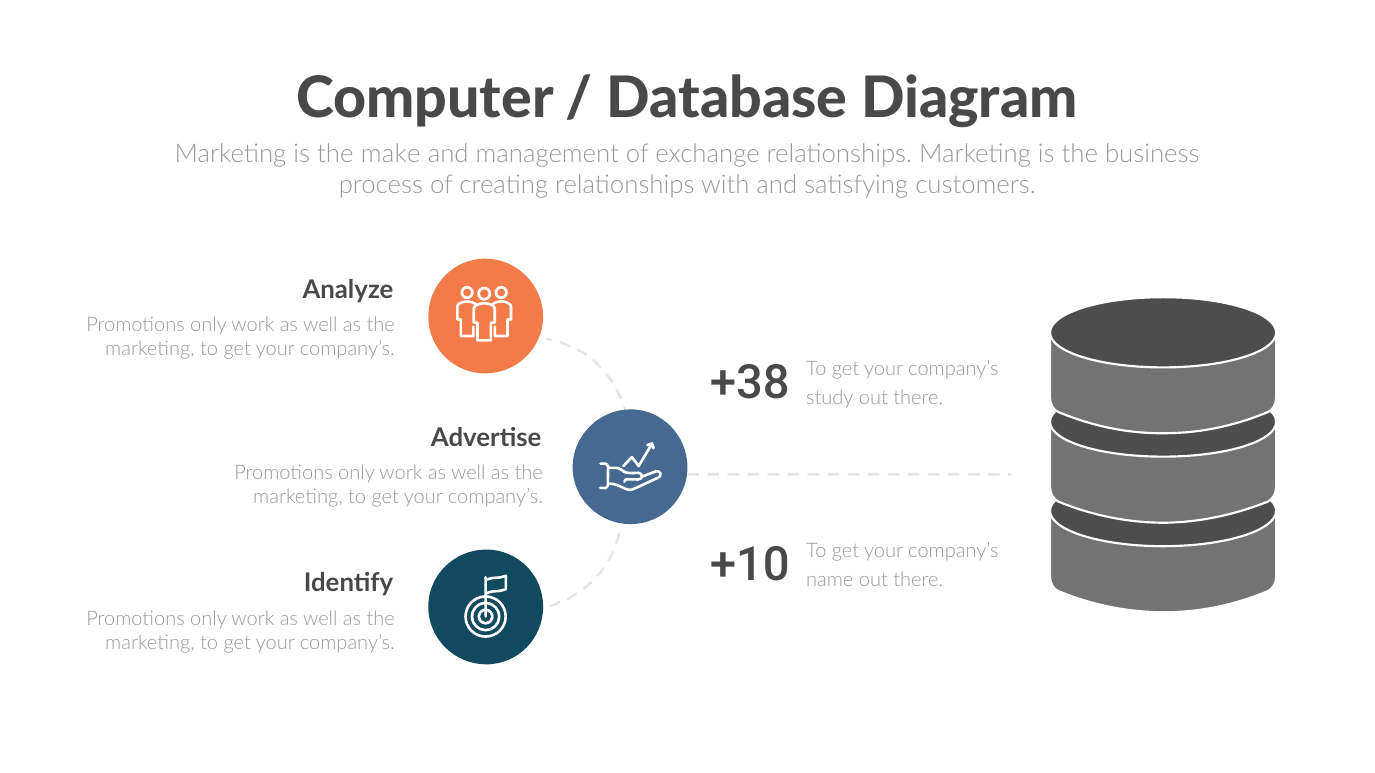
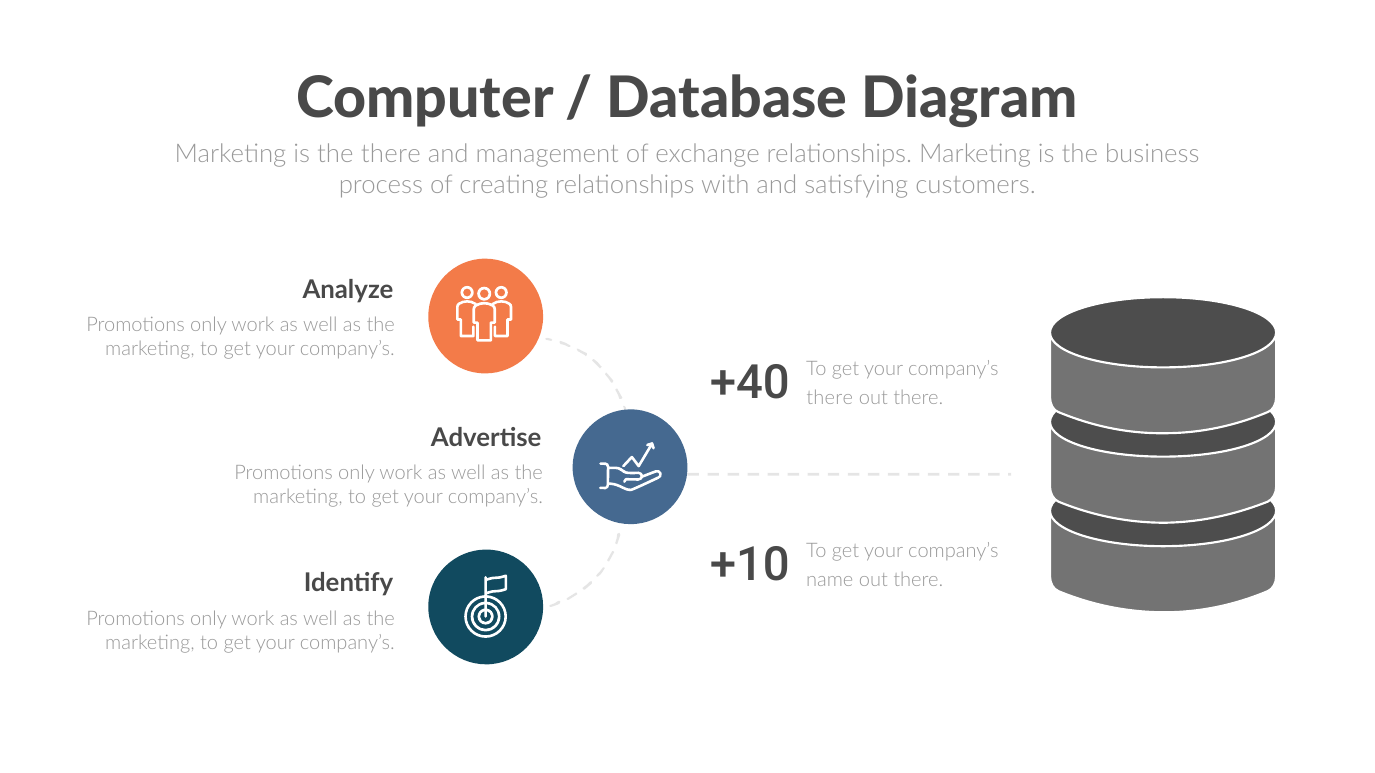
the make: make -> there (391, 154)
+38: +38 -> +40 (750, 383)
study: study -> there (830, 398)
